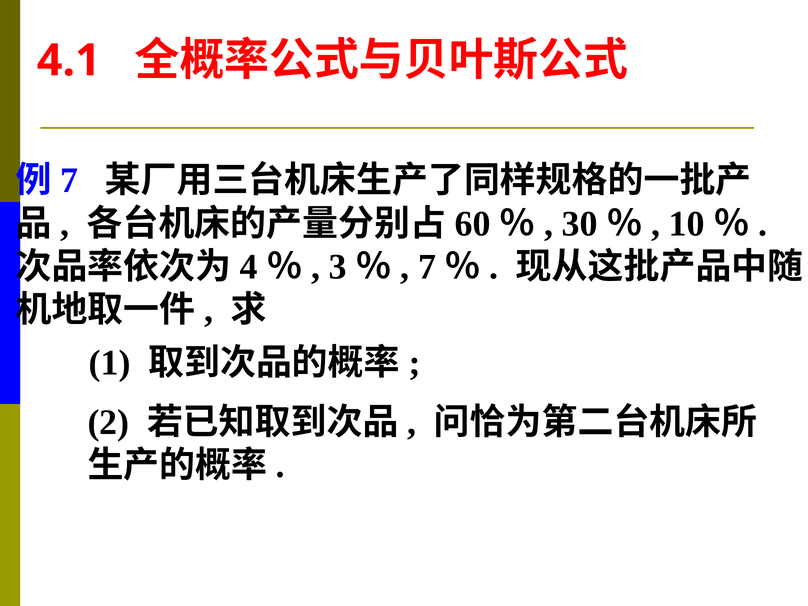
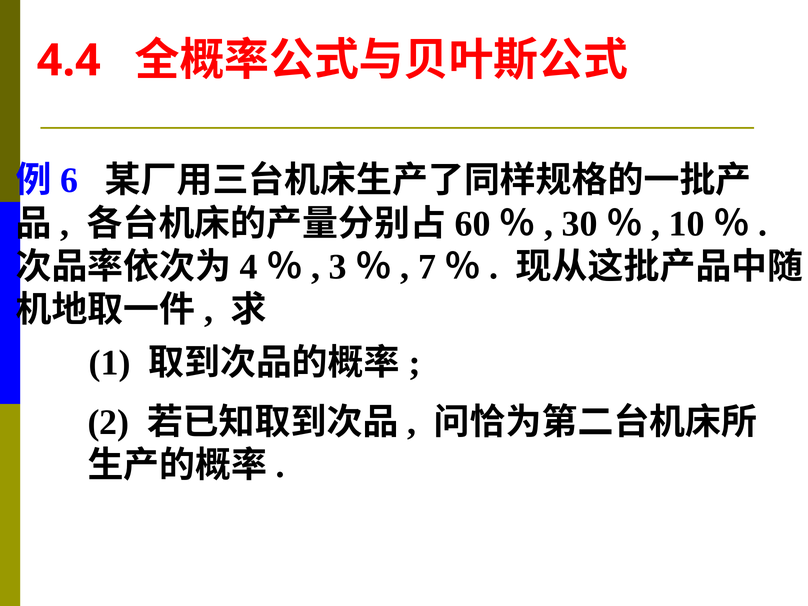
4.1: 4.1 -> 4.4 (69, 61)
7: 7 -> 6 (69, 181)
